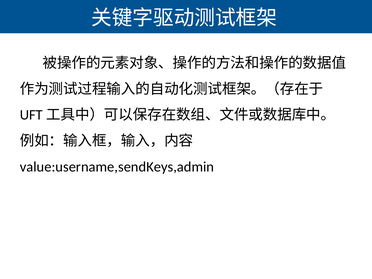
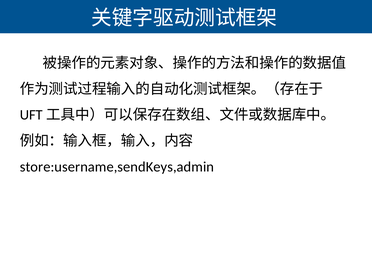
value:username,sendKeys,admin: value:username,sendKeys,admin -> store:username,sendKeys,admin (117, 167)
